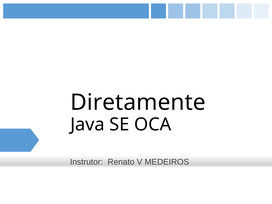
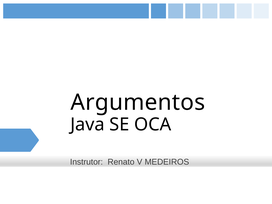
Diretamente: Diretamente -> Argumentos (138, 102)
